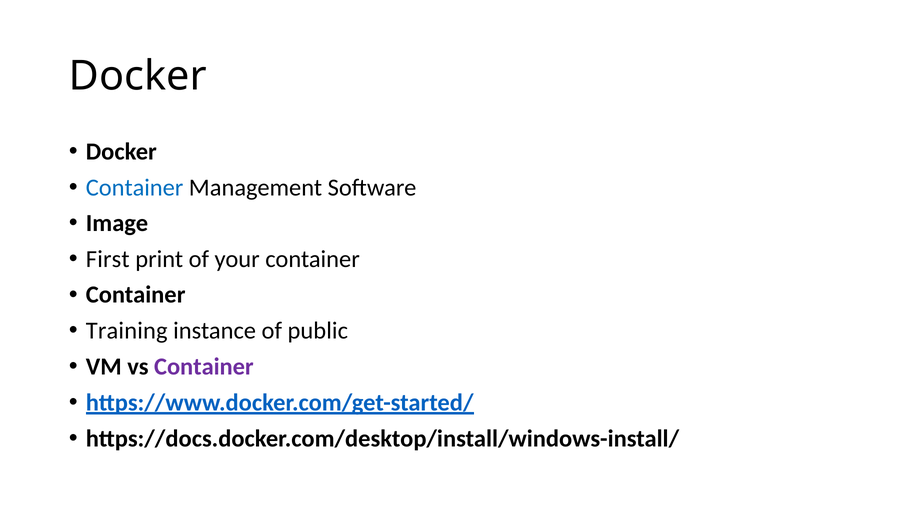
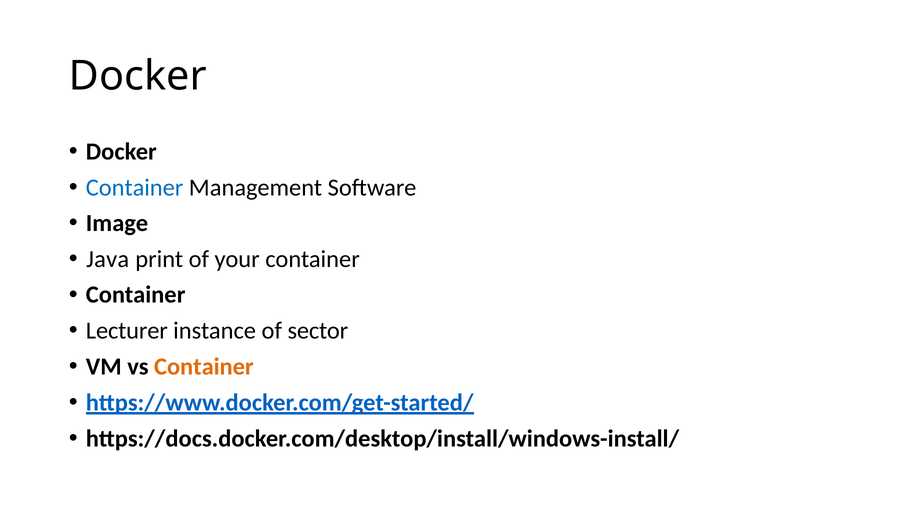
First: First -> Java (108, 259)
Training: Training -> Lecturer (127, 331)
public: public -> sector (318, 331)
Container colour: purple -> orange (204, 367)
